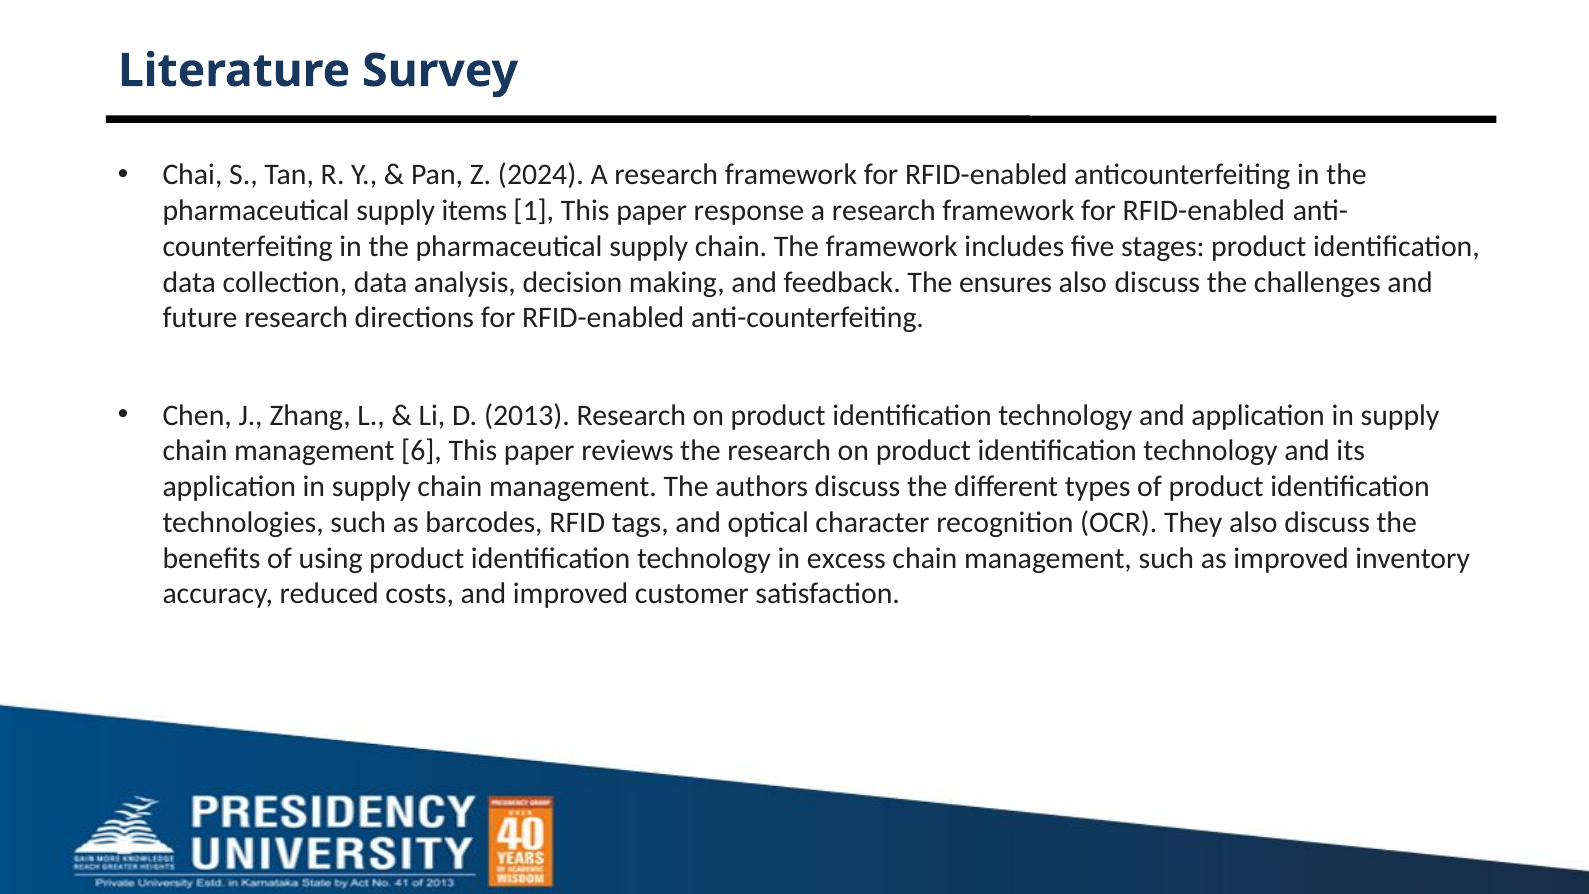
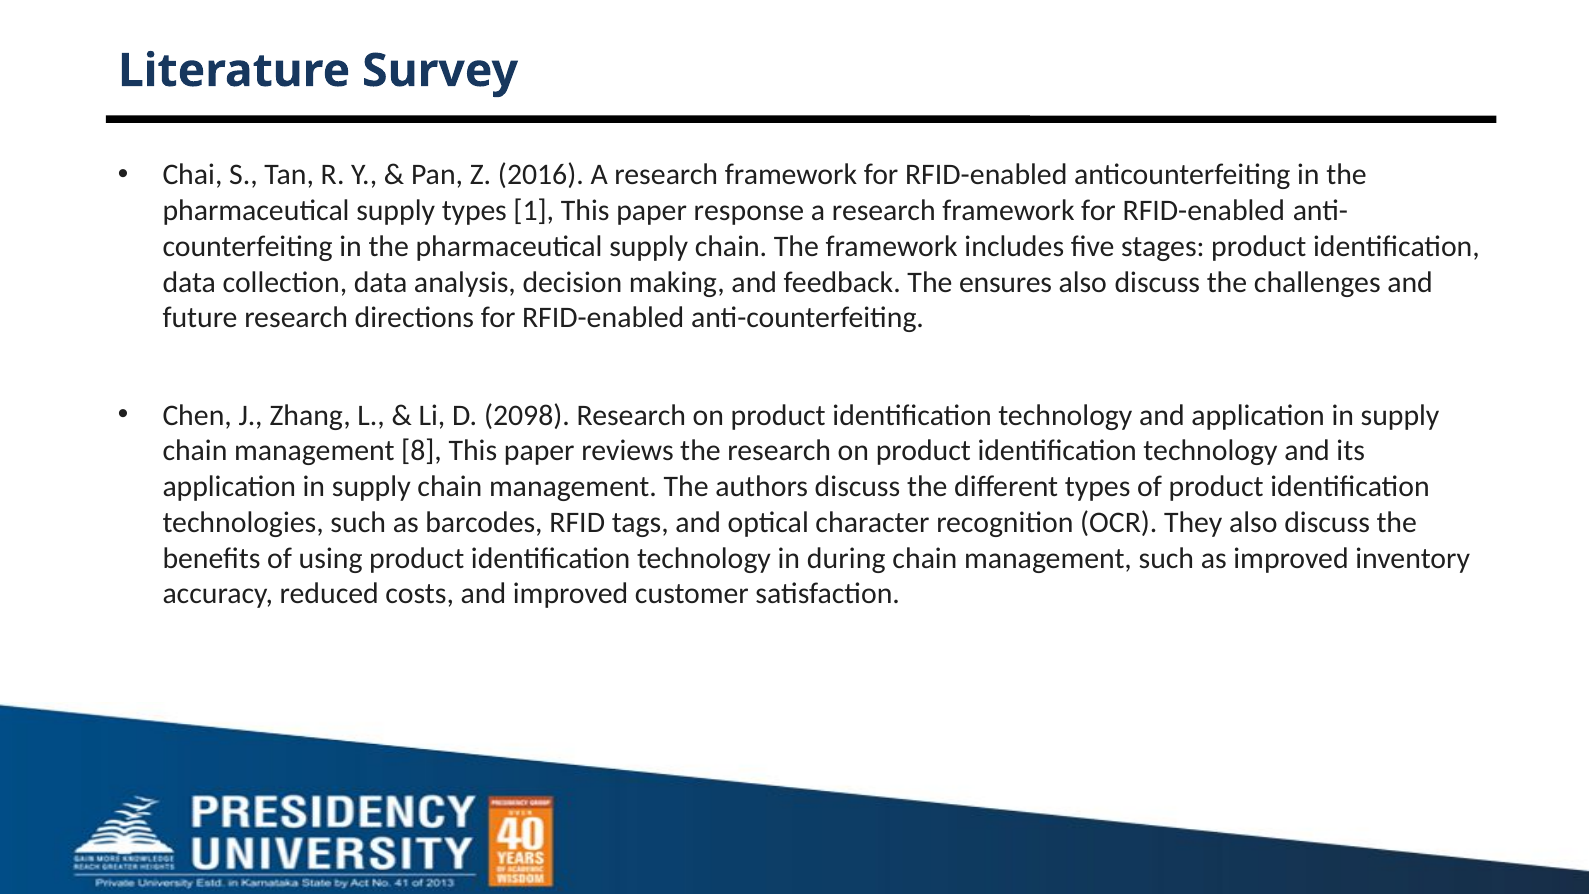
2024: 2024 -> 2016 (541, 175)
supply items: items -> types (474, 211)
2013: 2013 -> 2098 (527, 415)
6: 6 -> 8 (422, 451)
excess: excess -> during (846, 558)
